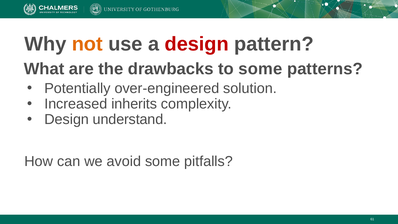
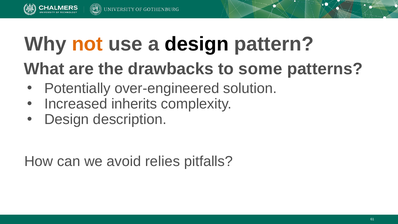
design colour: red -> black (197, 44)
understand: understand -> description (130, 119)
avoid some: some -> relies (163, 161)
